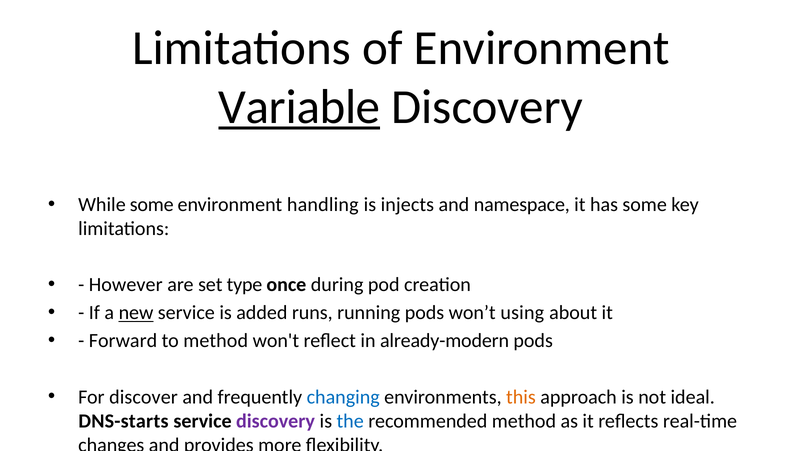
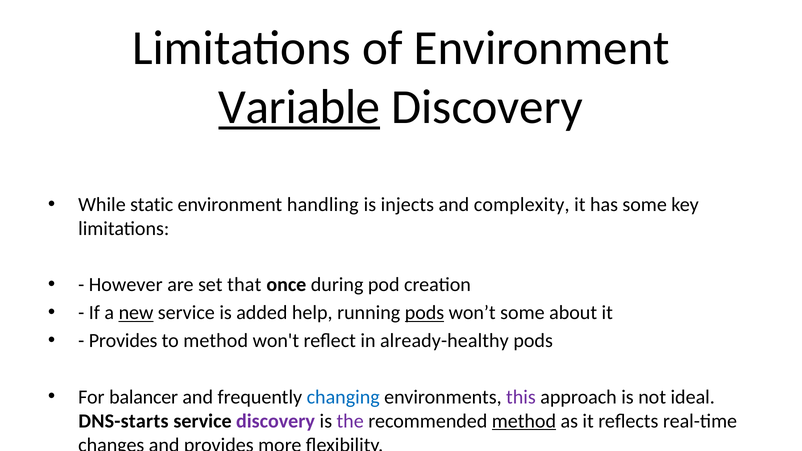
While some: some -> static (152, 205)
namespace: namespace -> complexity (522, 205)
type: type -> that (244, 285)
runs: runs -> help (312, 313)
pods underline: none -> present (424, 313)
won’t using: using -> some (522, 313)
Forward: Forward -> Provides (123, 341)
already-modern: already-modern -> already-healthy (444, 341)
discover: discover -> balancer (144, 397)
this colour: orange -> purple (521, 397)
the colour: blue -> purple (350, 421)
method underline: none -> present (524, 421)
